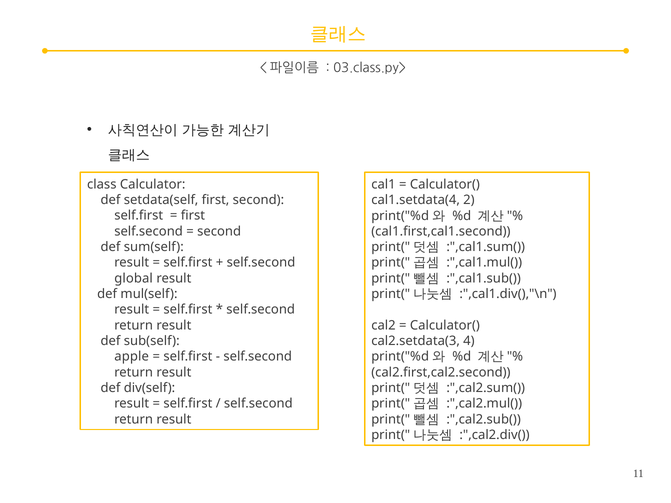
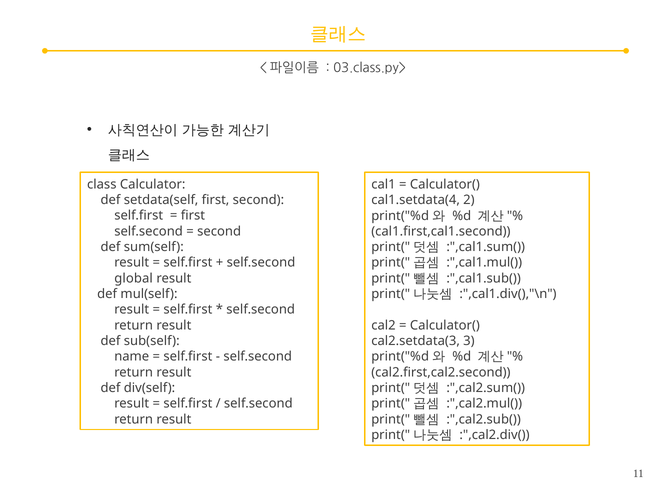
4: 4 -> 3 (469, 341)
apple: apple -> name (132, 357)
